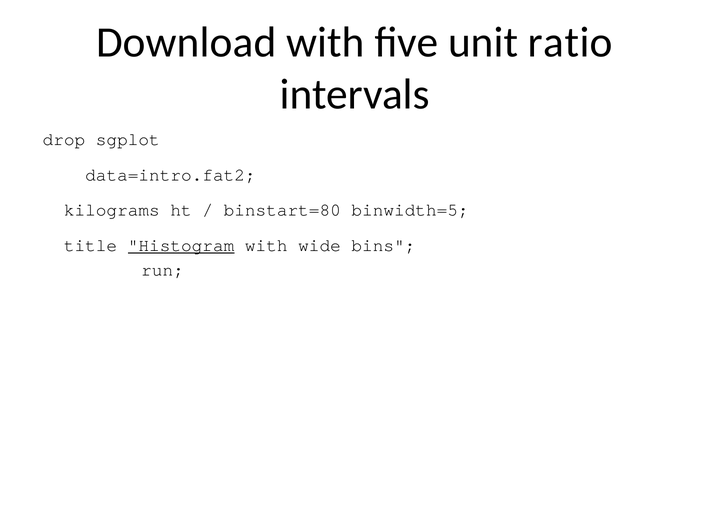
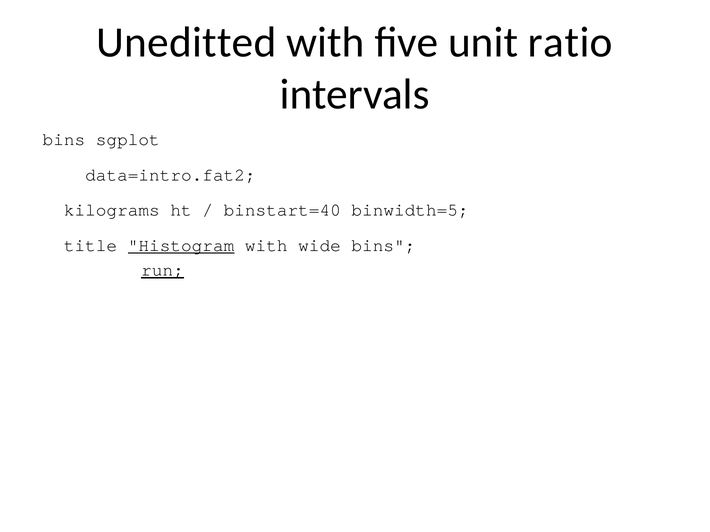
Download: Download -> Uneditted (186, 43)
drop: drop -> bins (64, 140)
binstart=80: binstart=80 -> binstart=40 (282, 210)
run underline: none -> present (163, 270)
